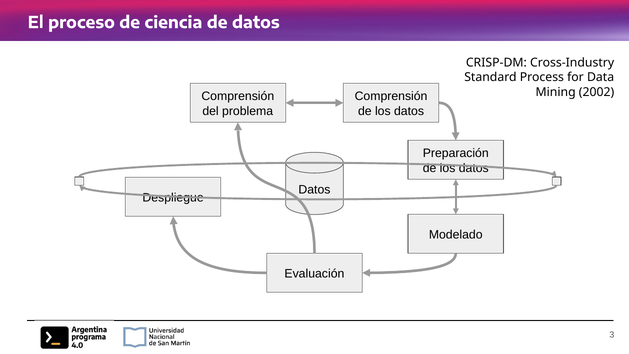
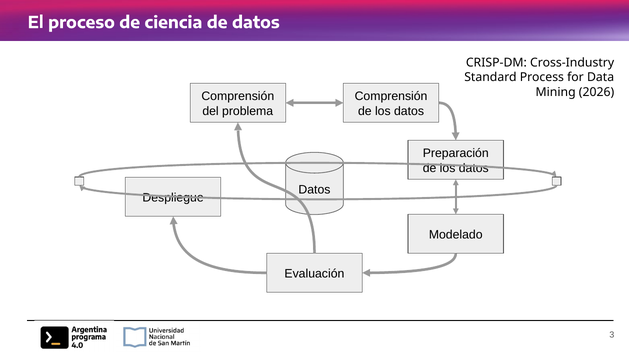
2002: 2002 -> 2026 (597, 92)
